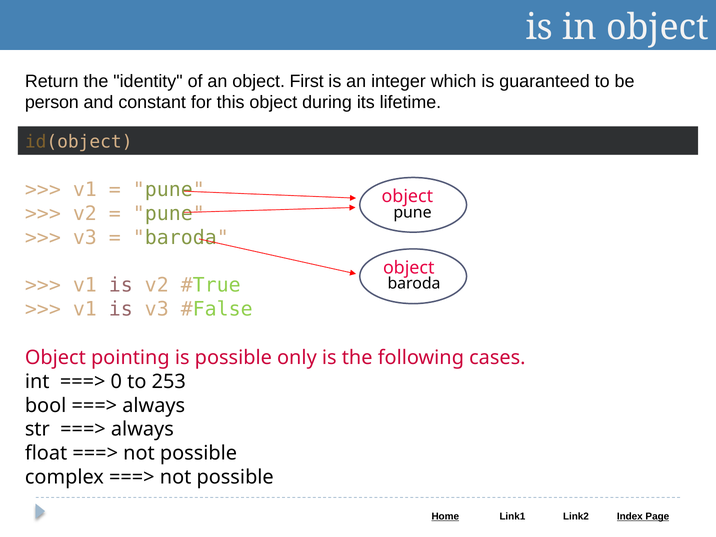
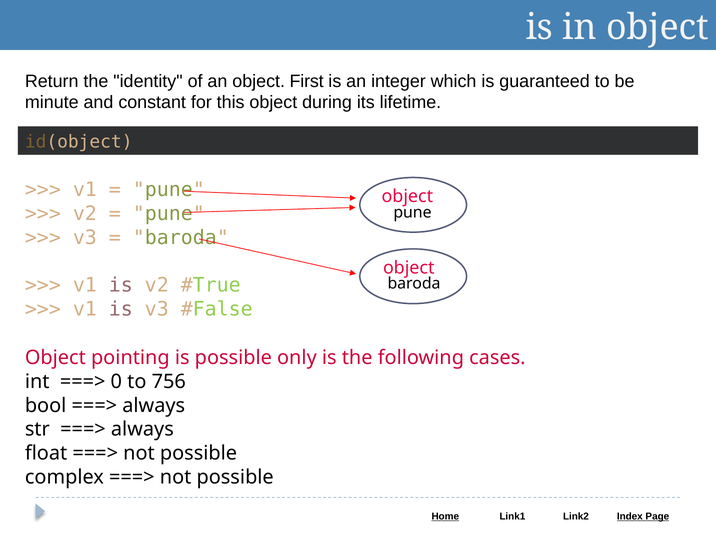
person: person -> minute (52, 103)
253: 253 -> 756 (169, 382)
